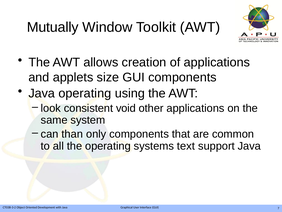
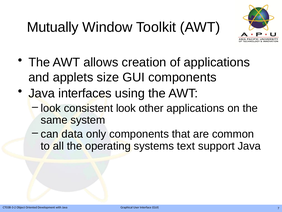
Java operating: operating -> interfaces (85, 93)
consistent void: void -> look (126, 108)
than: than -> data (72, 134)
